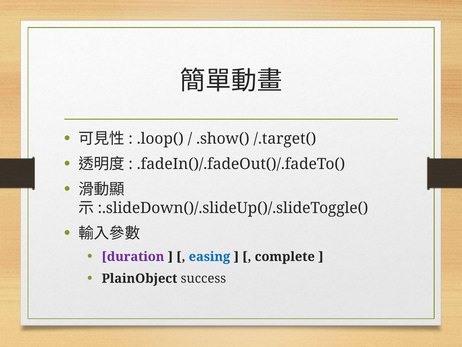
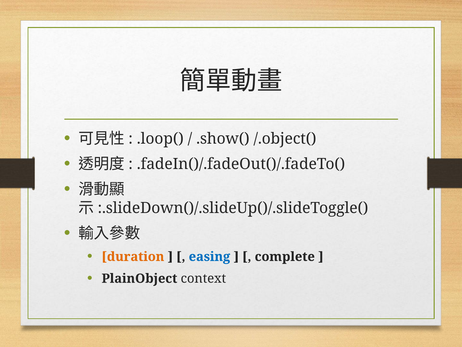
/.target(: /.target( -> /.object( (285, 138)
duration colour: purple -> orange (133, 256)
success: success -> context (203, 278)
